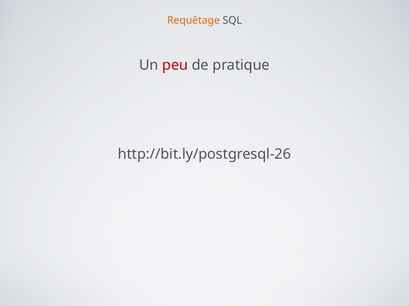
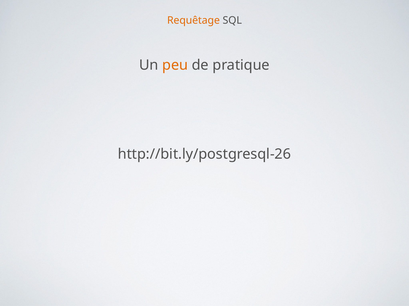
peu colour: red -> orange (175, 65)
